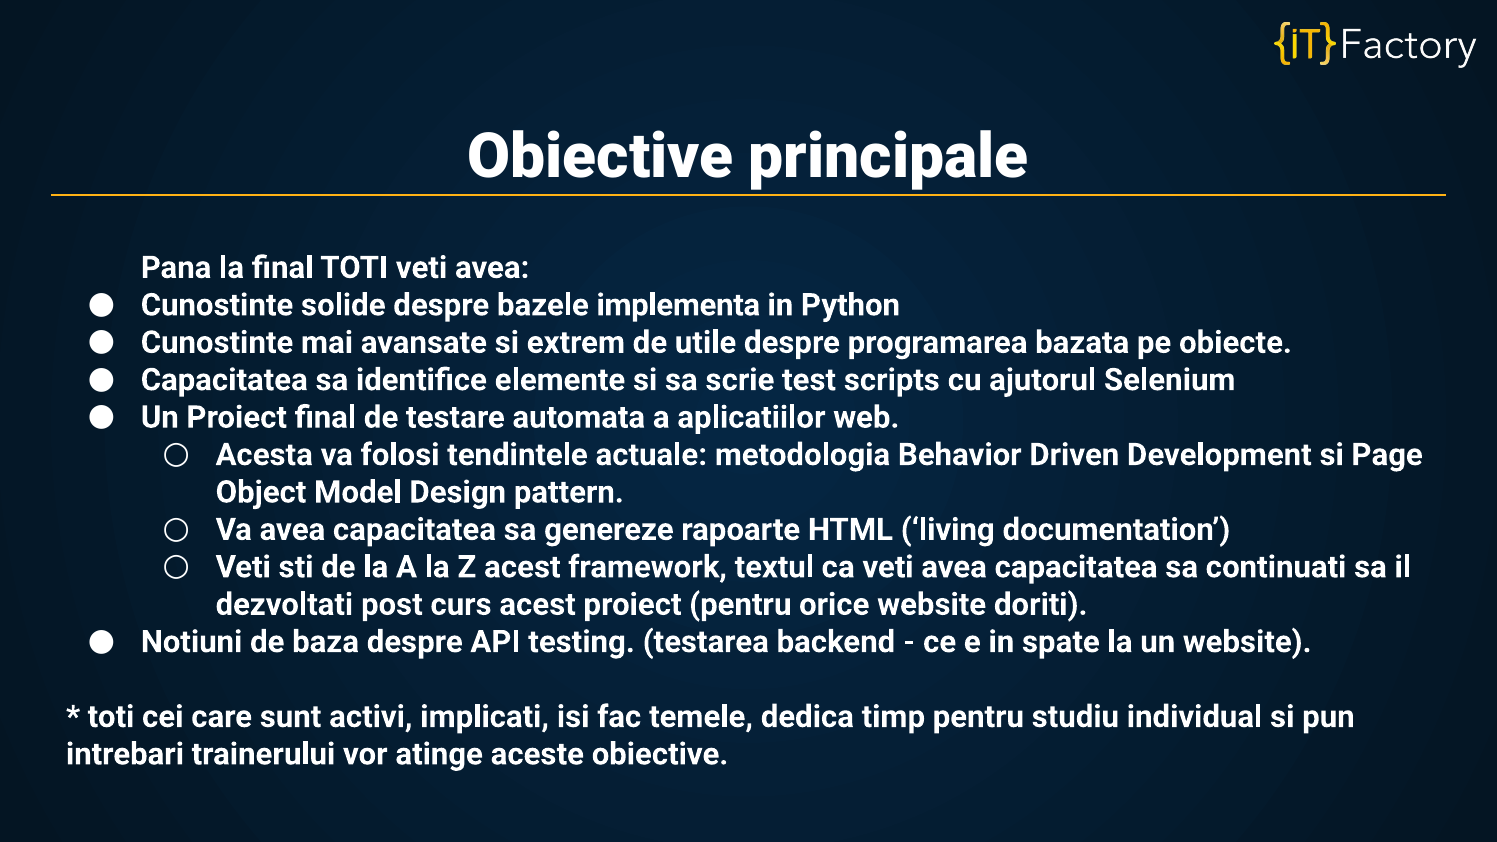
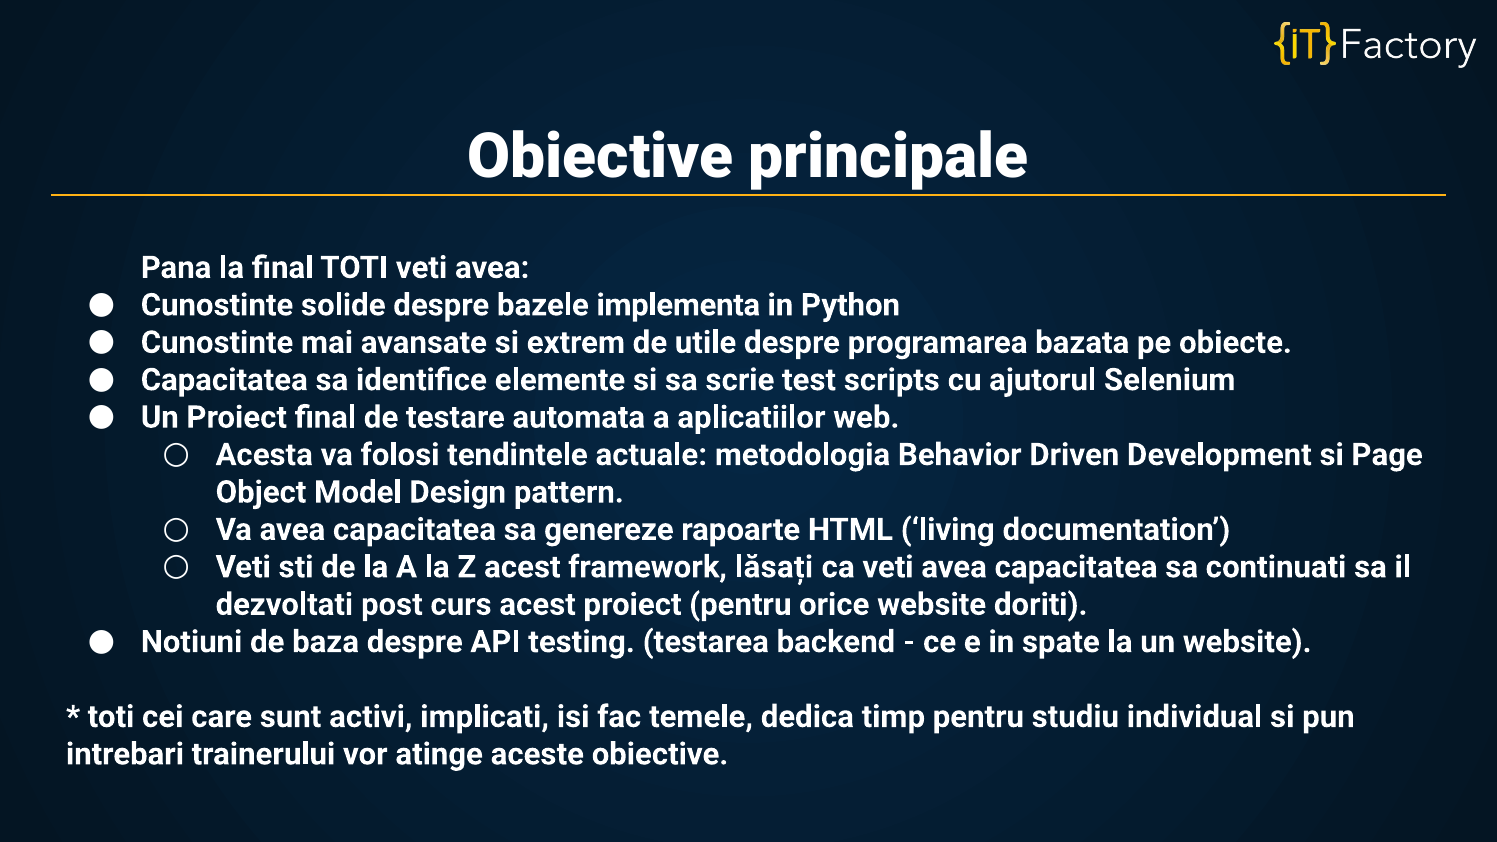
textul: textul -> lăsați (774, 567)
